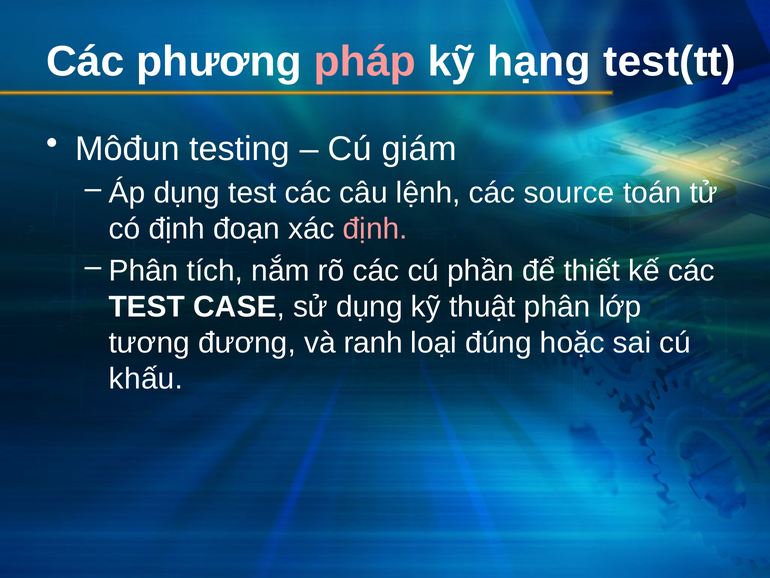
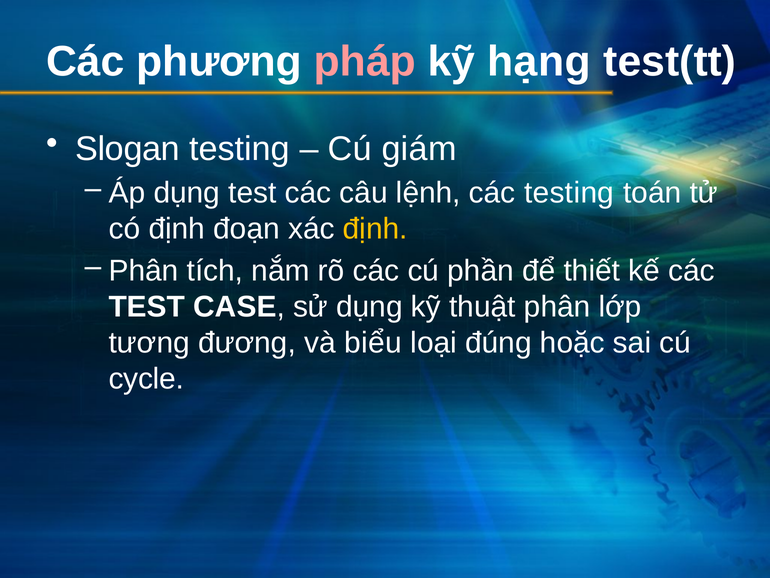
Môđun: Môđun -> Slogan (128, 149)
các source: source -> testing (569, 193)
định colour: pink -> yellow (375, 229)
ranh: ranh -> biểu (373, 343)
khấu: khấu -> cycle (146, 379)
